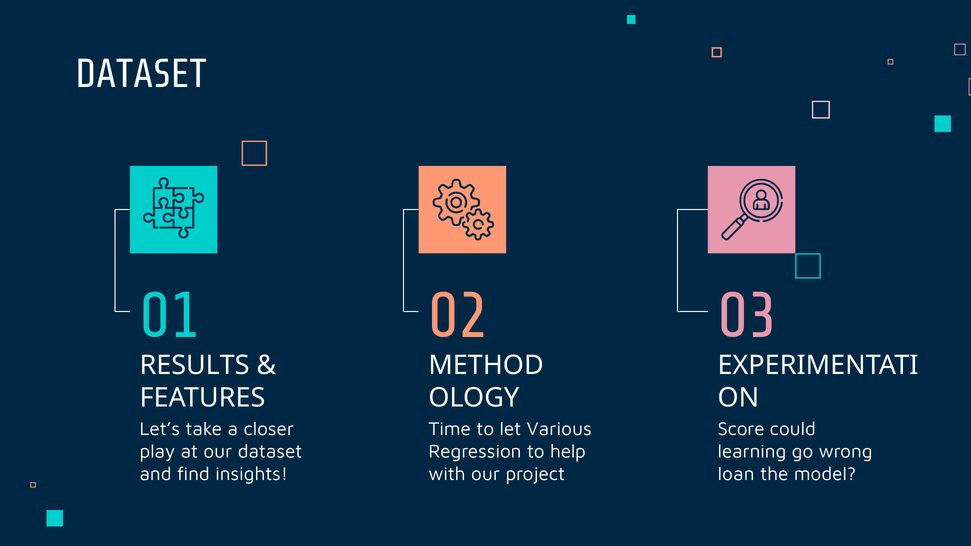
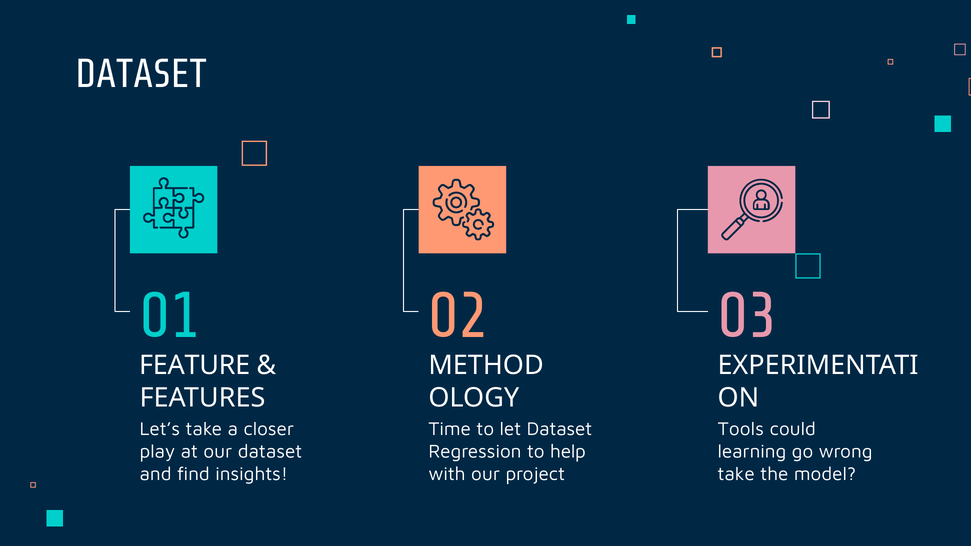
RESULTS: RESULTS -> FEATURE (195, 366)
let Various: Various -> Dataset (559, 429)
Score: Score -> Tools (741, 429)
loan: loan -> take (736, 474)
